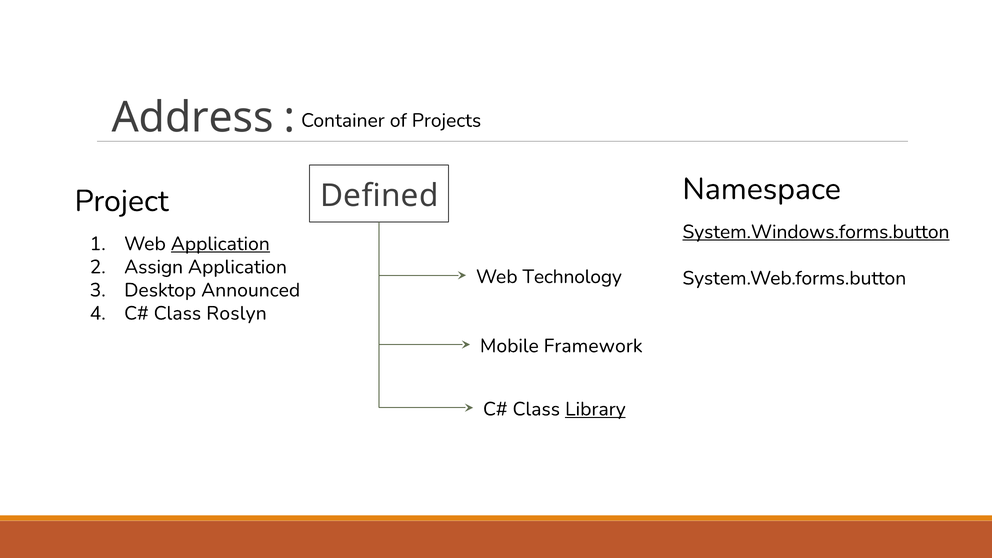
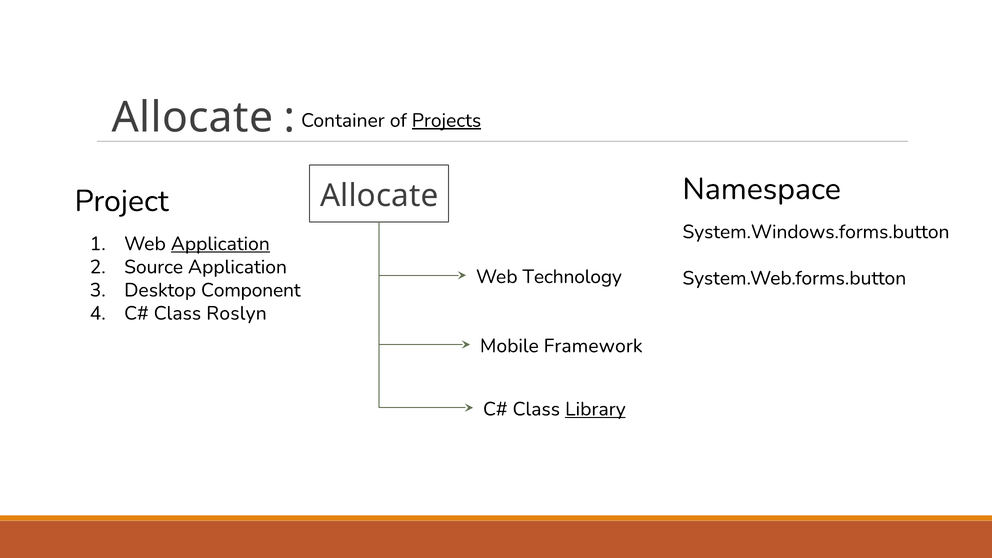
Address: Address -> Allocate (192, 118)
Projects underline: none -> present (446, 120)
Defined: Defined -> Allocate (379, 196)
System.Windows.forms.button underline: present -> none (816, 232)
Assign: Assign -> Source (154, 267)
Announced: Announced -> Component (251, 290)
